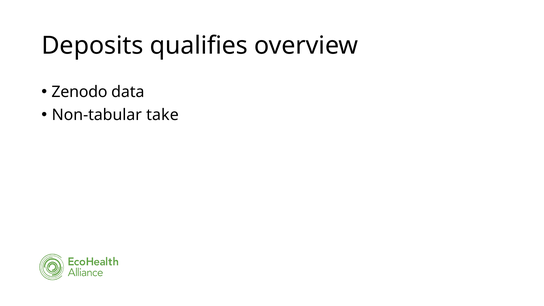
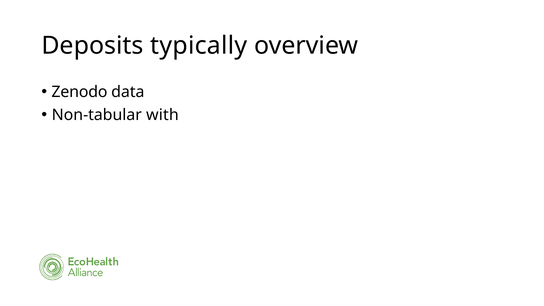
qualifies: qualifies -> typically (199, 46)
take: take -> with (162, 115)
